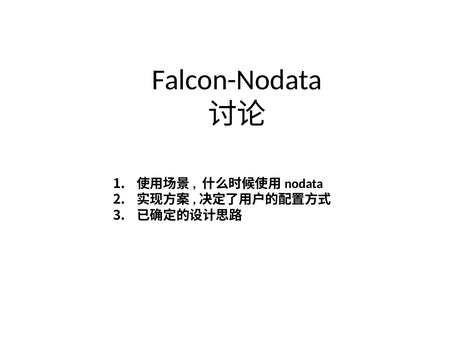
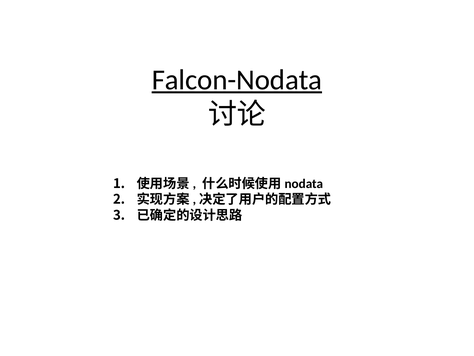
Falcon-Nodata underline: none -> present (237, 80)
